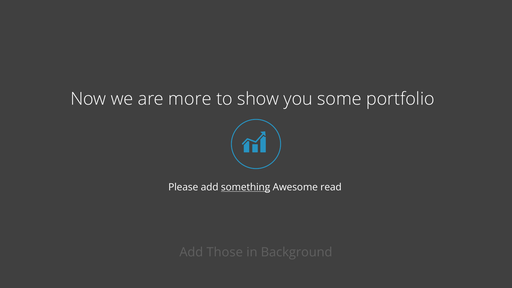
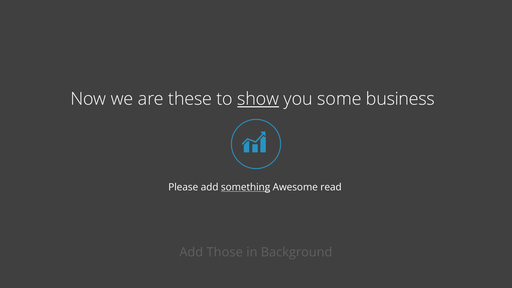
more: more -> these (190, 99)
show underline: none -> present (258, 99)
portfolio: portfolio -> business (400, 99)
